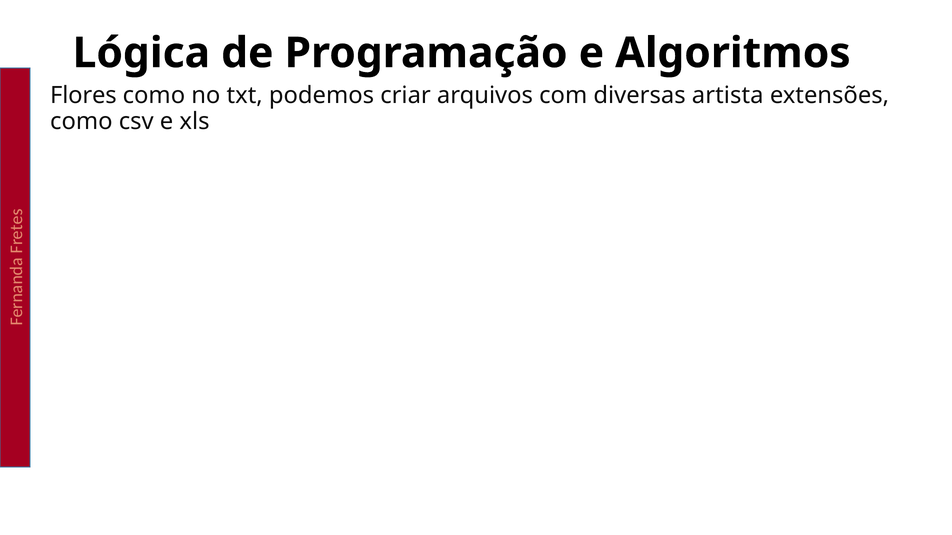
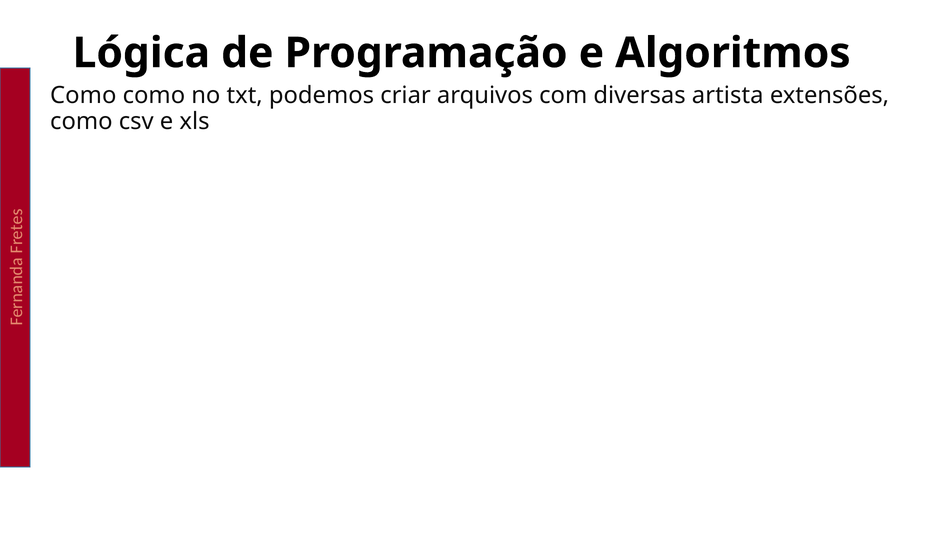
Flores: Flores -> Como (83, 96)
